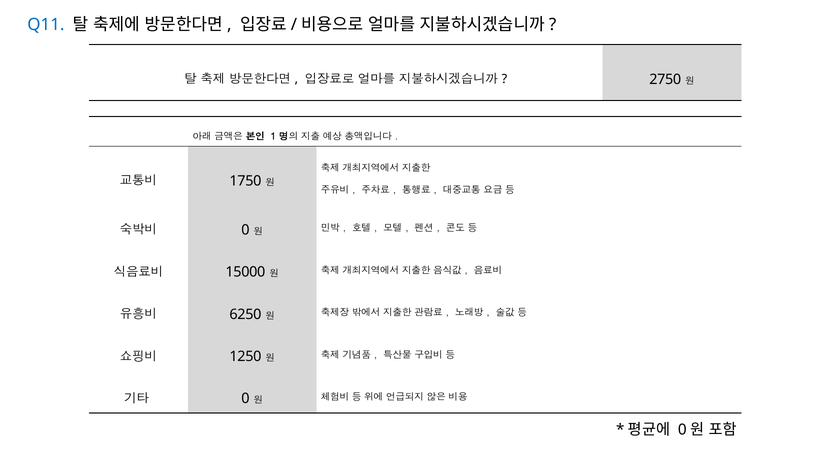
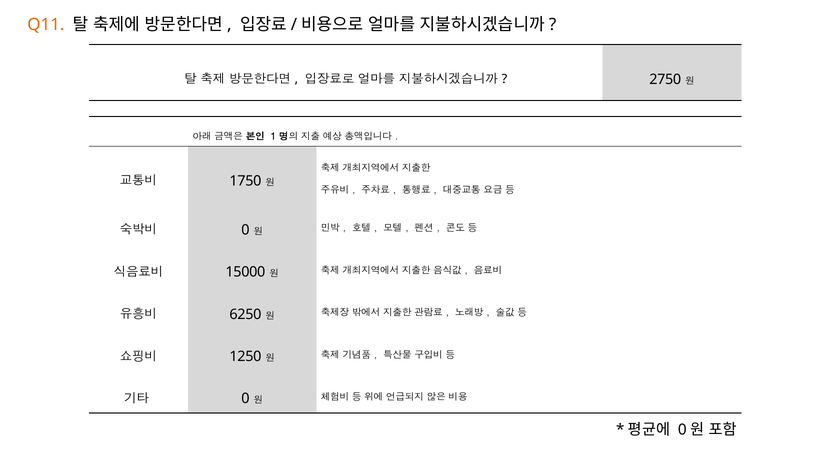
Q11 colour: blue -> orange (46, 25)
